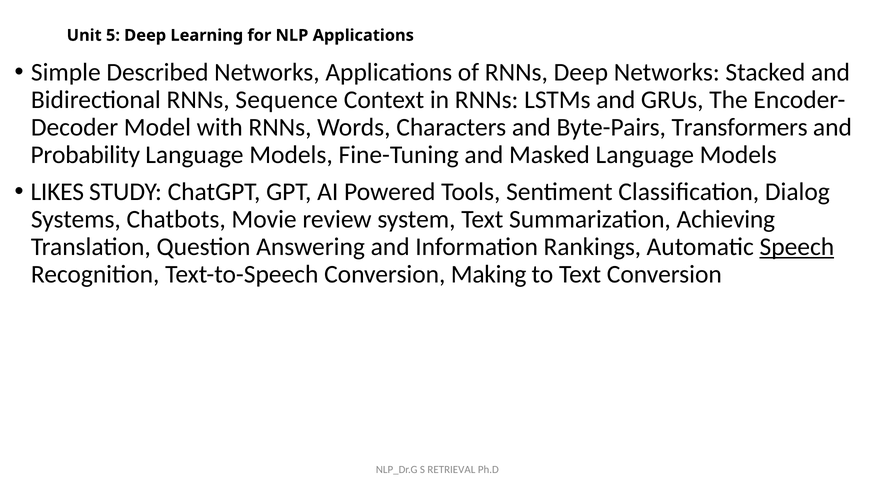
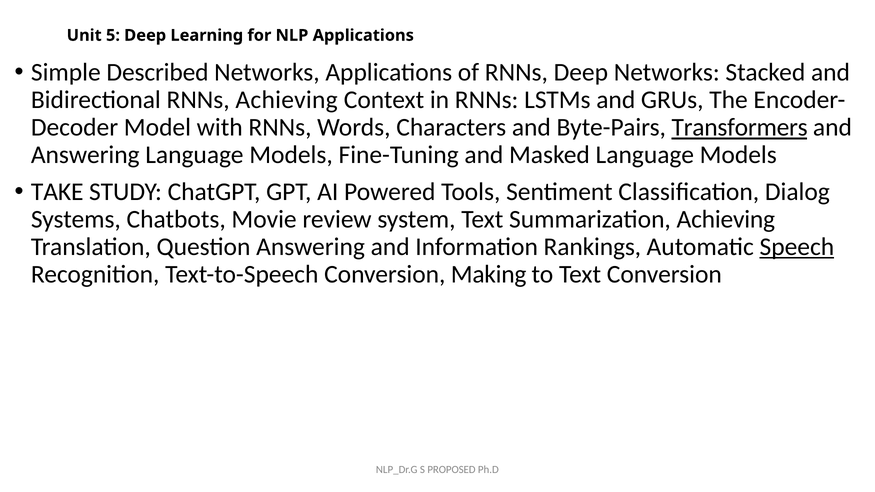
RNNs Sequence: Sequence -> Achieving (287, 100)
Transformers underline: none -> present (740, 128)
Probability: Probability -> Answering (85, 155)
LIKES: LIKES -> TAKE (57, 192)
RETRIEVAL: RETRIEVAL -> PROPOSED (451, 470)
